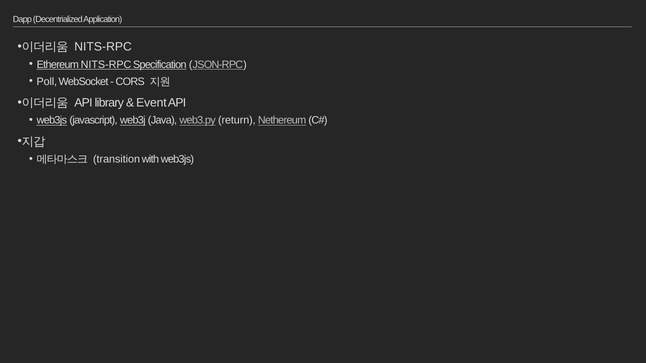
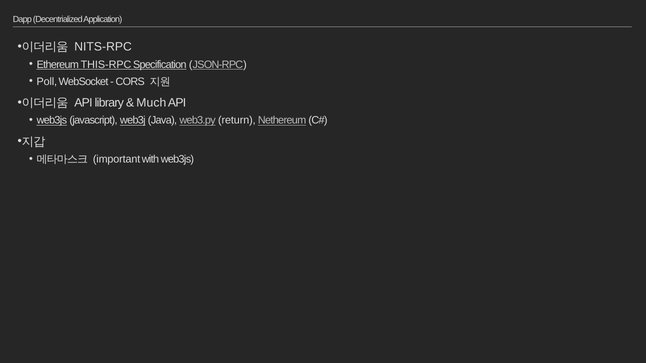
Ethereum NITS-RPC: NITS-RPC -> THIS-RPC (106, 65)
Event: Event -> Much (151, 103)
transition: transition -> important (117, 159)
